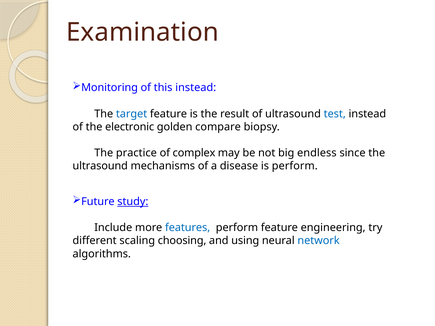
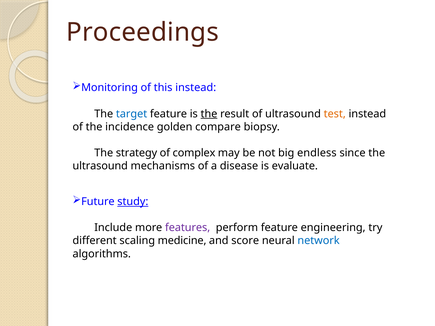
Examination: Examination -> Proceedings (142, 32)
the underline: none -> present (209, 114)
test colour: blue -> orange (335, 114)
electronic: electronic -> incidence (130, 127)
practice: practice -> strategy (137, 153)
is perform: perform -> evaluate (295, 166)
features colour: blue -> purple (188, 228)
choosing: choosing -> medicine (182, 241)
using: using -> score (245, 241)
